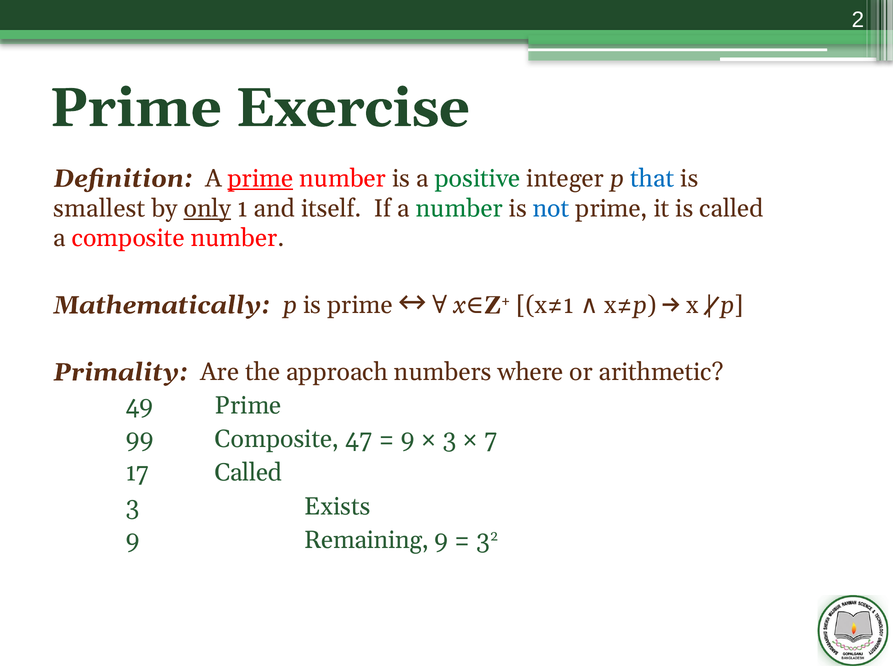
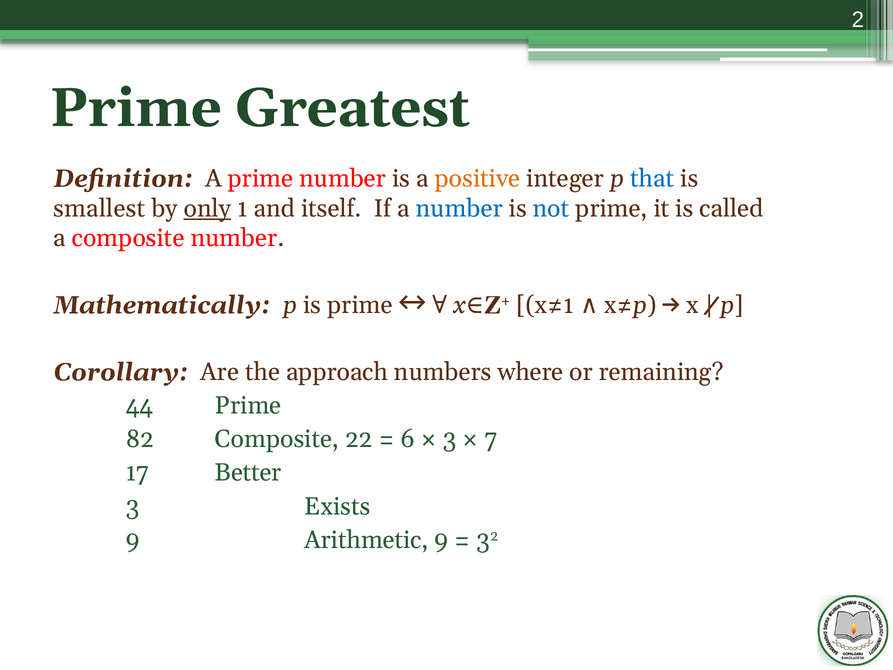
Exercise: Exercise -> Greatest (353, 108)
prime underline: present -> none (260, 179)
positive colour: green -> orange (478, 179)
number colour: green -> blue (459, 208)
Primality: Primality -> Corollary (121, 372)
arithmetic: arithmetic -> remaining (661, 372)
49: 49 -> 44 (140, 406)
99: 99 -> 82 (140, 439)
47: 47 -> 22 (359, 439)
9: 9 -> 6 (408, 439)
17 Called: Called -> Better (248, 473)
Remaining: Remaining -> Arithmetic (366, 540)
